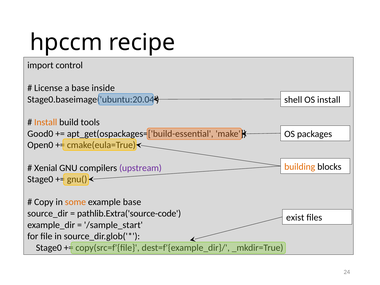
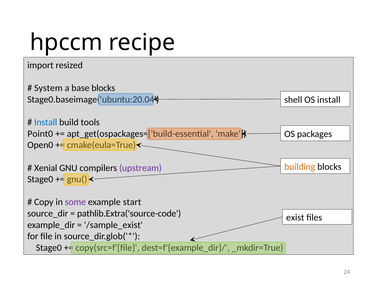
control: control -> resized (69, 65)
License: License -> System (48, 88)
base inside: inside -> blocks (103, 88)
Install colour: orange -> blue (46, 122)
Good0: Good0 -> Point0 (40, 134)
some colour: orange -> purple (75, 202)
example base: base -> start (132, 202)
/sample_start: /sample_start -> /sample_exist (113, 225)
